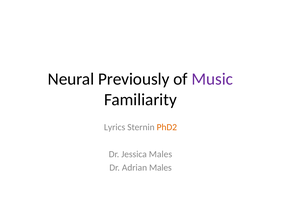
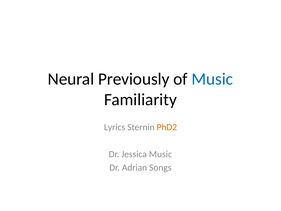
Music colour: purple -> blue (212, 79)
Jessica Males: Males -> Music (161, 154)
Adrian Males: Males -> Songs (160, 167)
